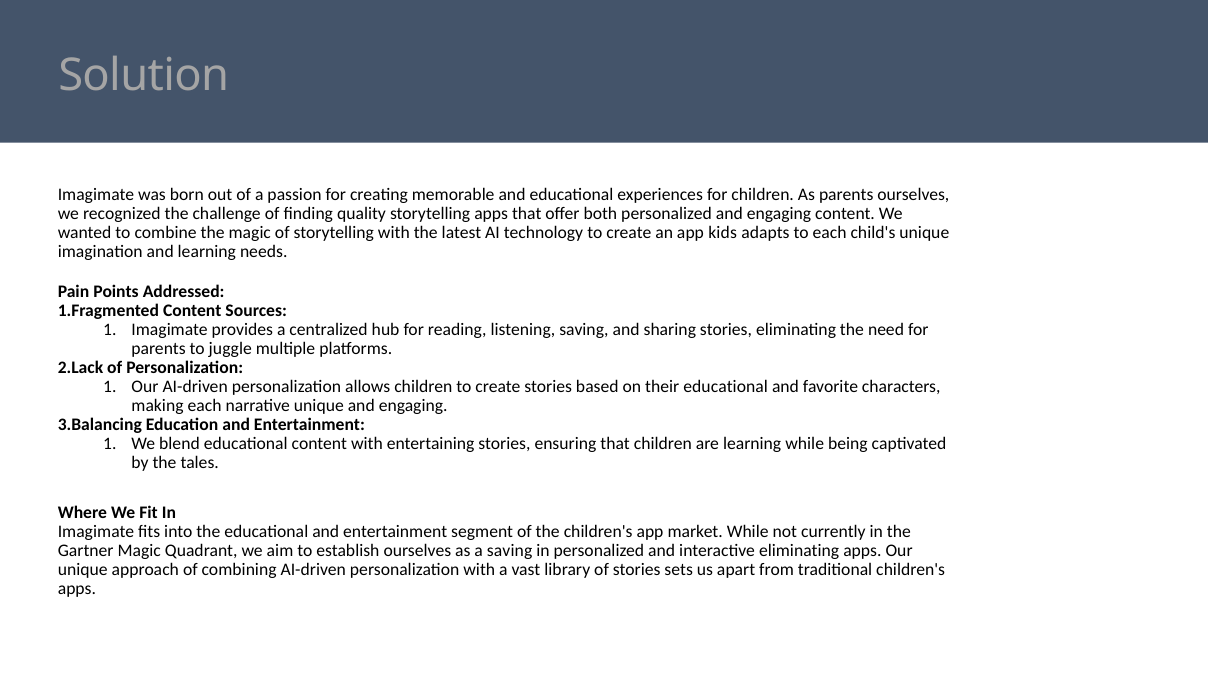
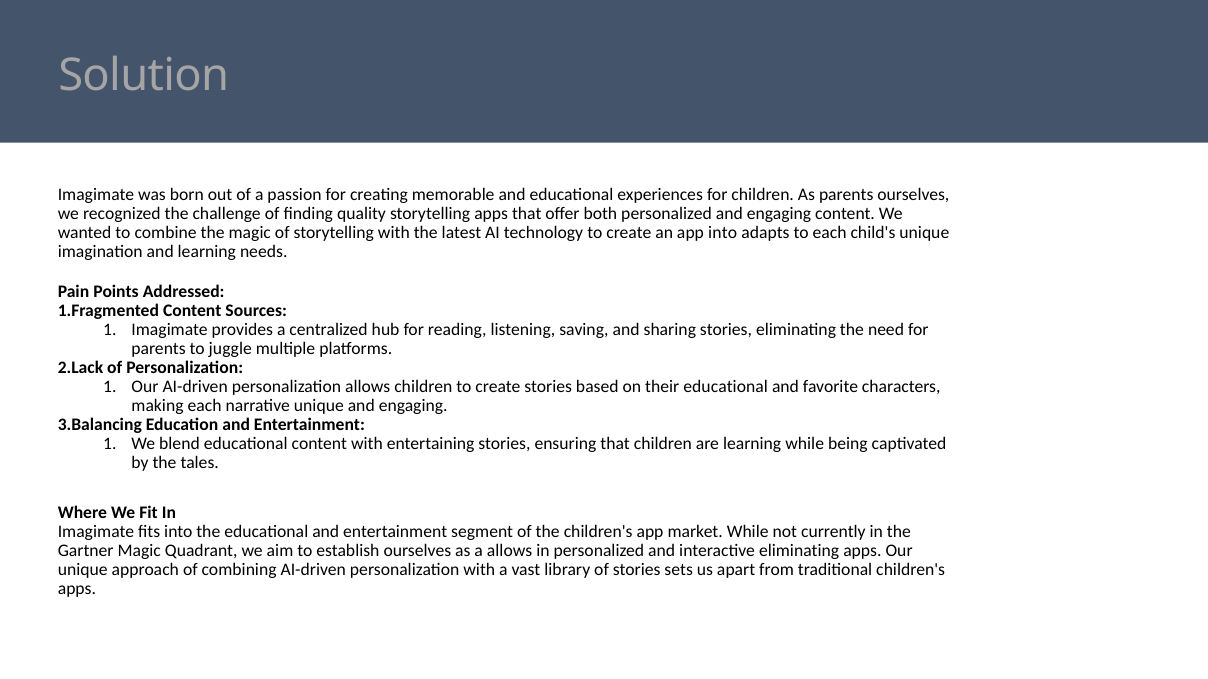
app kids: kids -> into (723, 233)
a saving: saving -> allows (510, 551)
